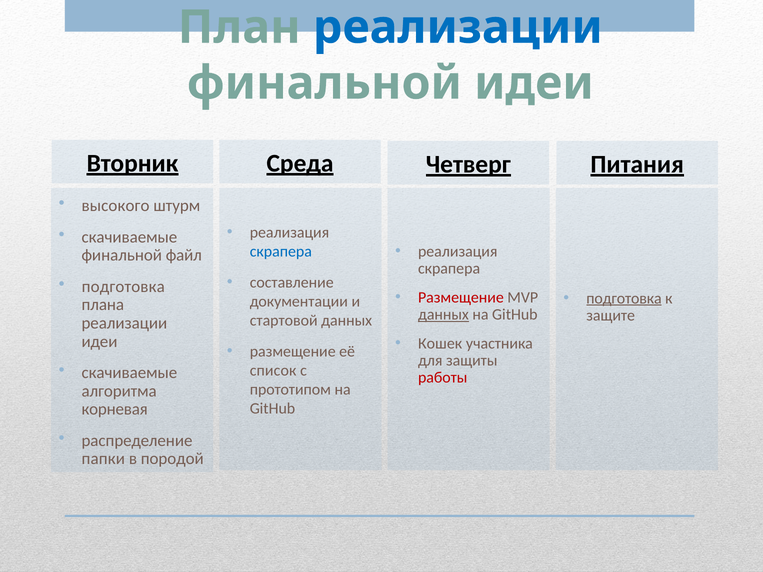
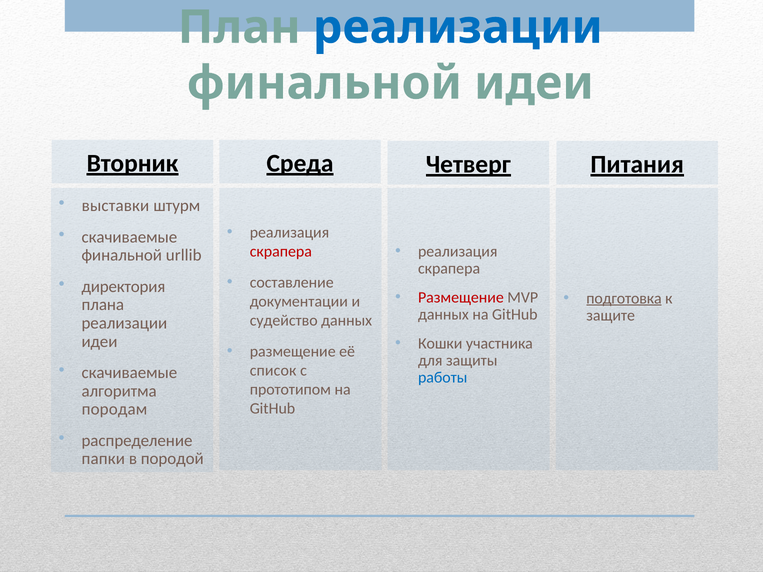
высокого: высокого -> выставки (115, 206)
скрапера colour: blue -> red (281, 252)
файл: файл -> urllib (184, 255)
подготовка: подготовка -> директория (123, 287)
данных underline: present -> none (443, 315)
стартовой: стартовой -> судейство (284, 321)
Кошек: Кошек -> Кошки (440, 344)
работы colour: red -> blue (443, 378)
корневая: корневая -> породам (114, 409)
